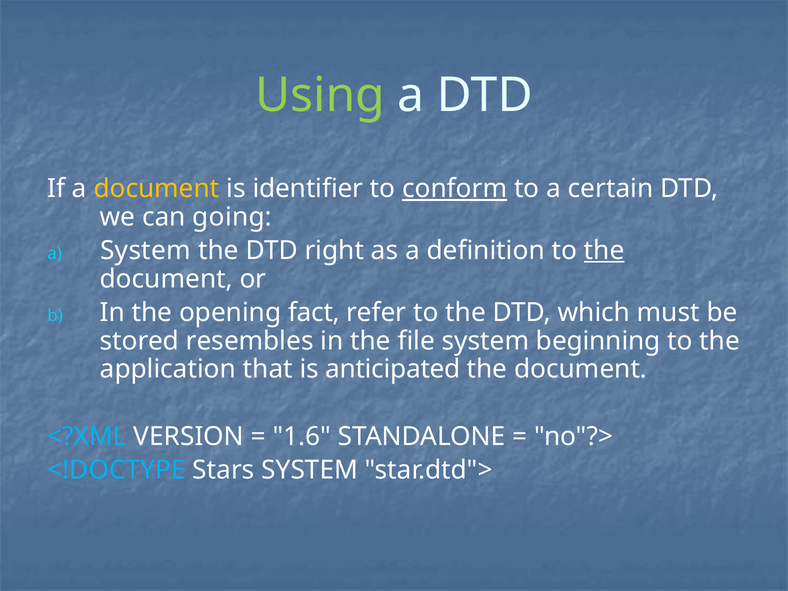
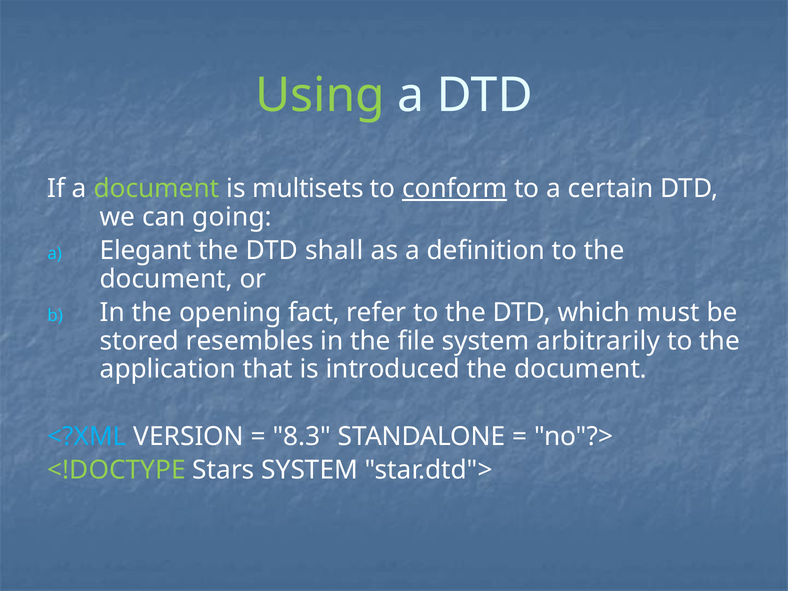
document colour: yellow -> light green (156, 189)
identifier: identifier -> multisets (308, 189)
a System: System -> Elegant (146, 251)
right: right -> shall (334, 251)
the underline: present -> none (604, 251)
beginning: beginning -> arbitrarily (598, 341)
anticipated: anticipated -> introduced (393, 369)
1.6: 1.6 -> 8.3 (302, 437)
<!DOCTYPE colour: light blue -> light green (116, 470)
